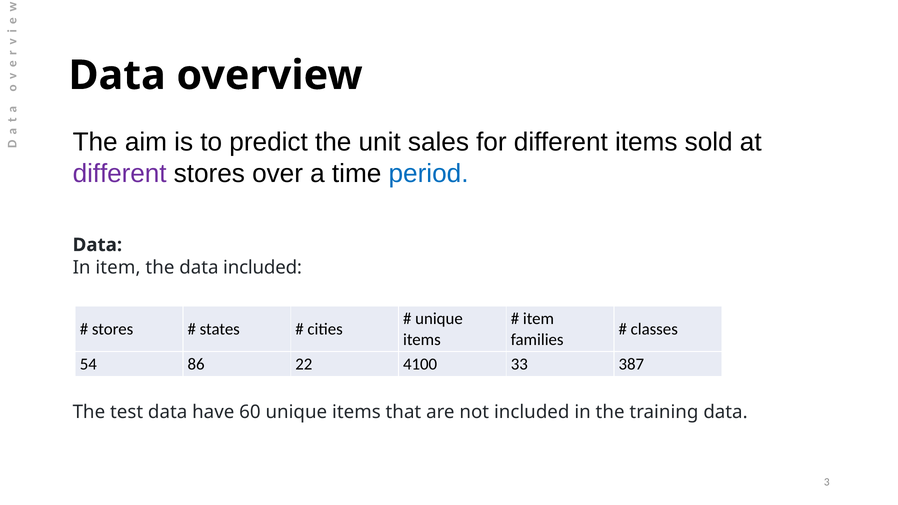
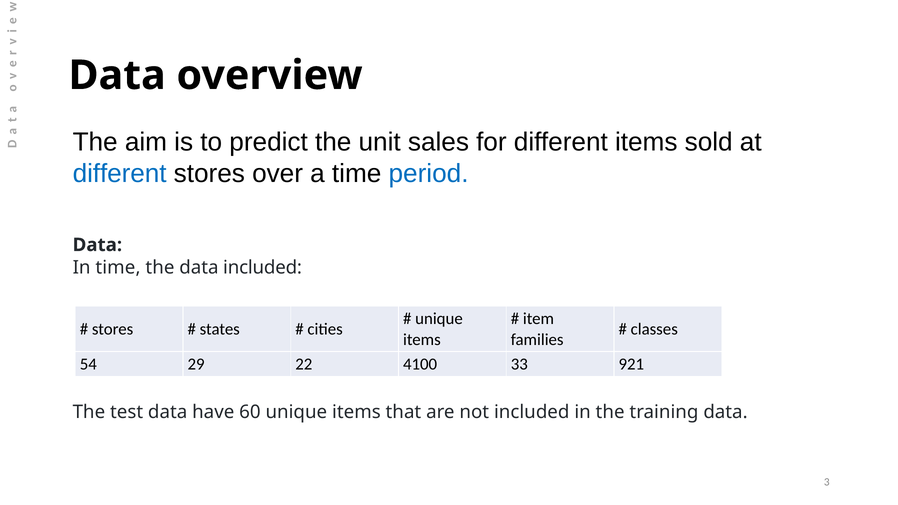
different colour: purple -> blue (120, 174)
In item: item -> time (118, 267)
86: 86 -> 29 (196, 364)
387: 387 -> 921 (631, 364)
